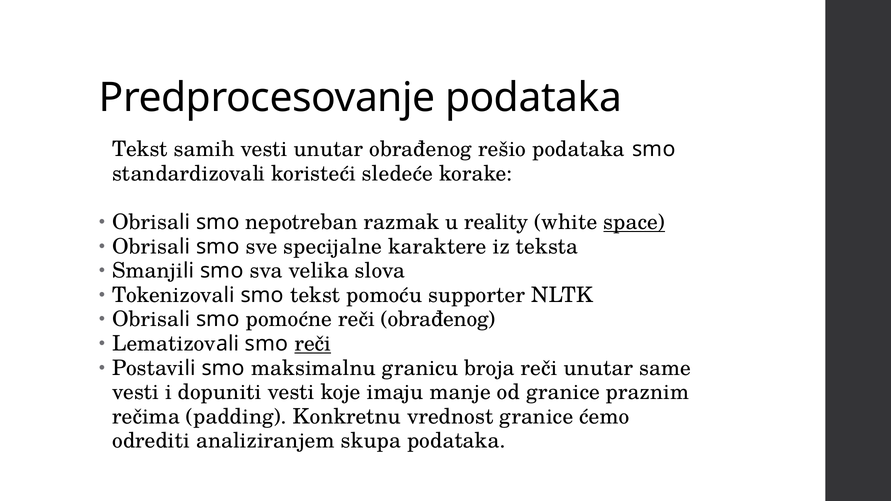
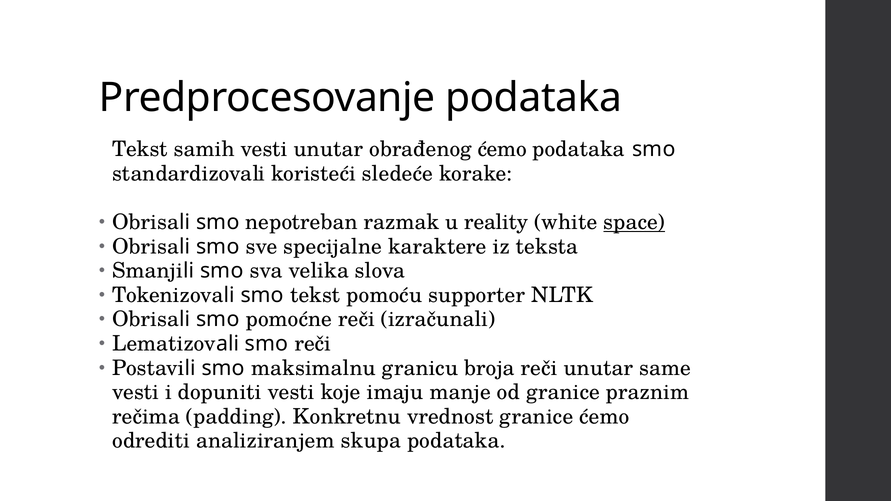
obrađenog rešio: rešio -> ćemo (502, 149)
reči obrađenog: obrađenog -> izračunali (438, 320)
reči underline: present -> none (313, 344)
